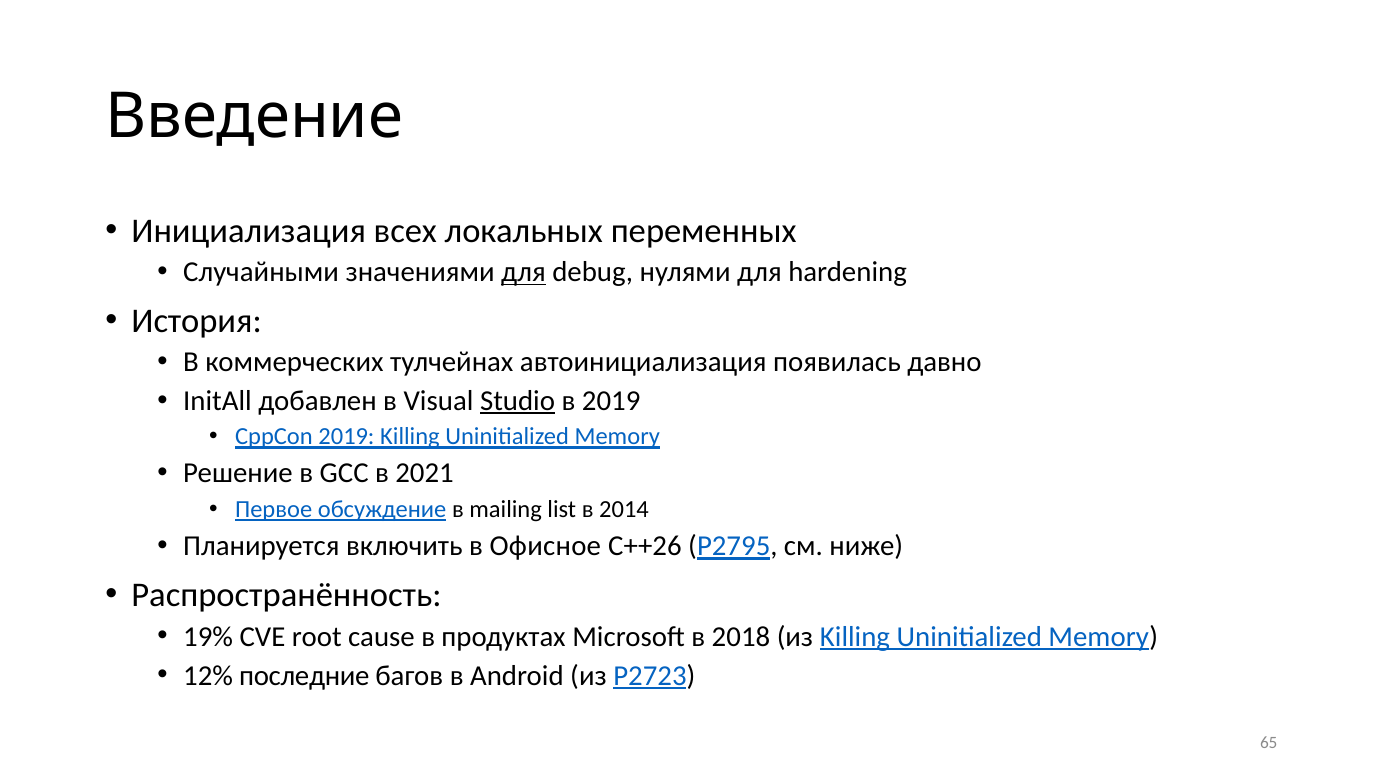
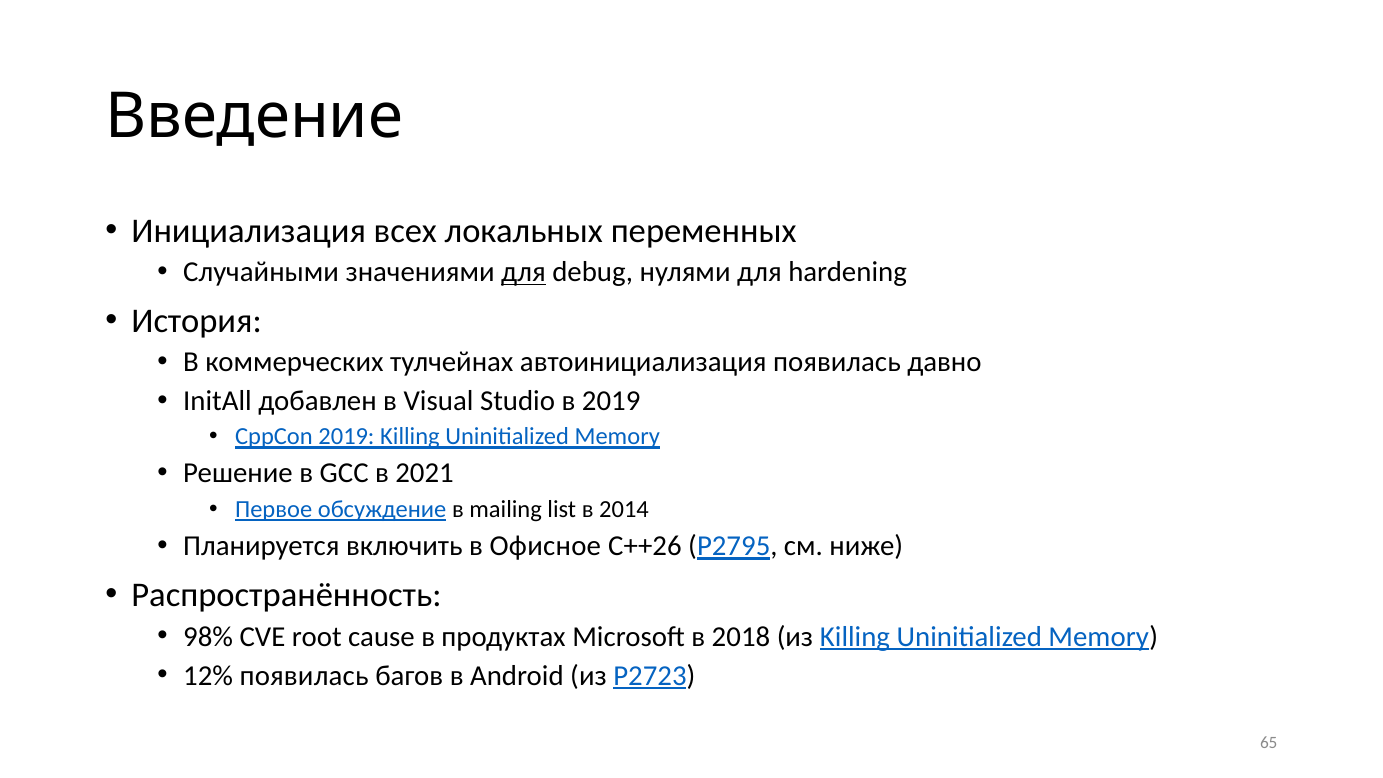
Studio underline: present -> none (518, 401)
19%: 19% -> 98% (208, 637)
12% последние: последние -> появилась (304, 675)
